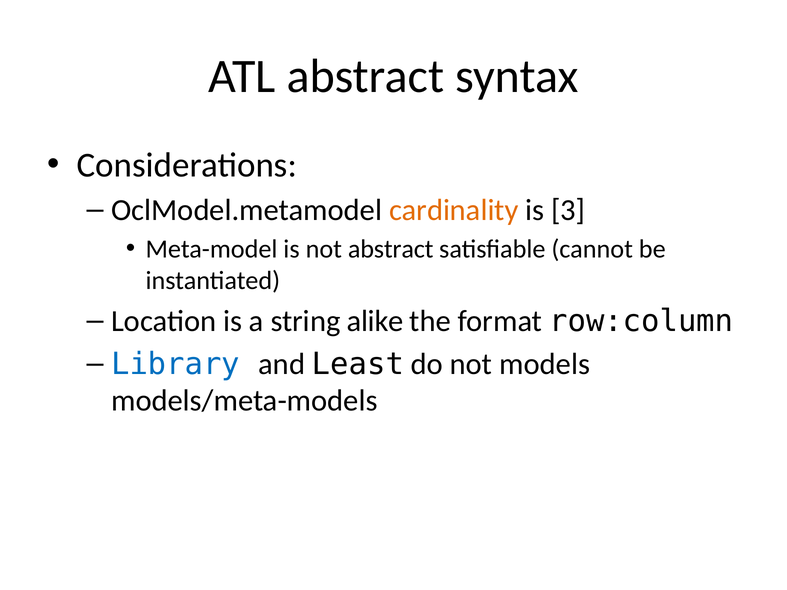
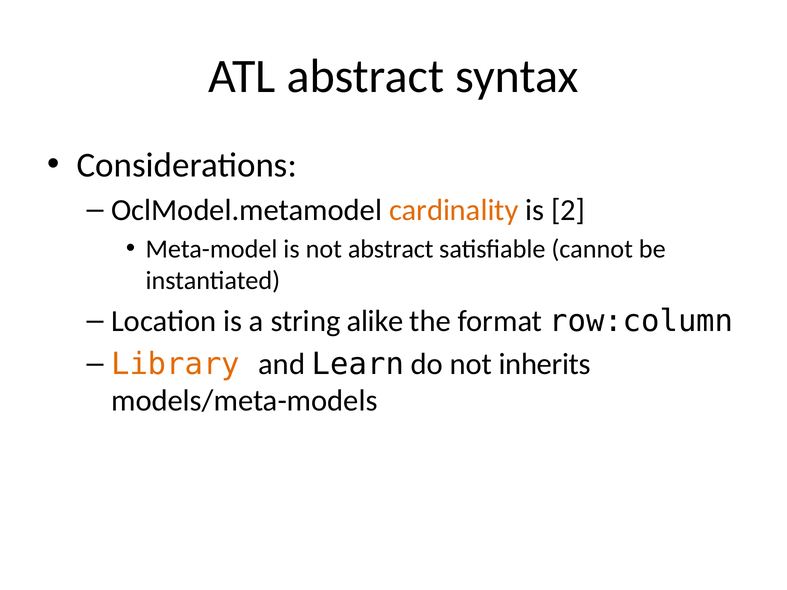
3: 3 -> 2 (568, 210)
Library colour: blue -> orange (176, 364)
Least: Least -> Learn (358, 364)
models: models -> inherits (545, 364)
